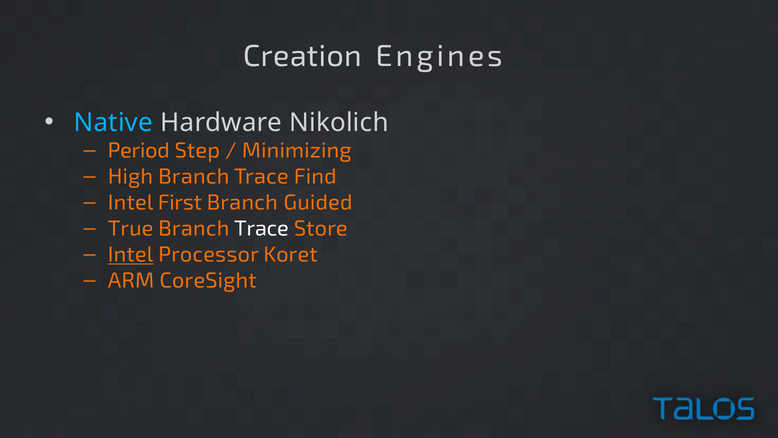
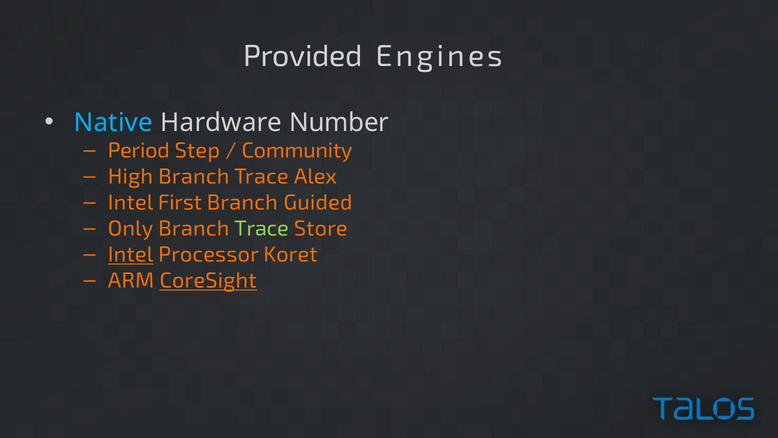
Creation: Creation -> Provided (303, 56)
Nikolich: Nikolich -> Number (339, 122)
Minimizing: Minimizing -> Community (297, 151)
Find: Find -> Alex (315, 177)
True: True -> Only (131, 228)
Trace colour: white -> light green (261, 228)
CoreSight underline: none -> present (208, 280)
